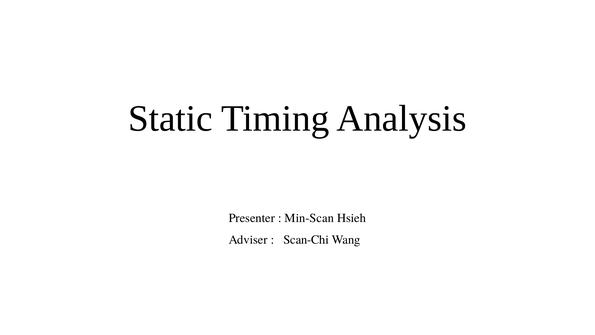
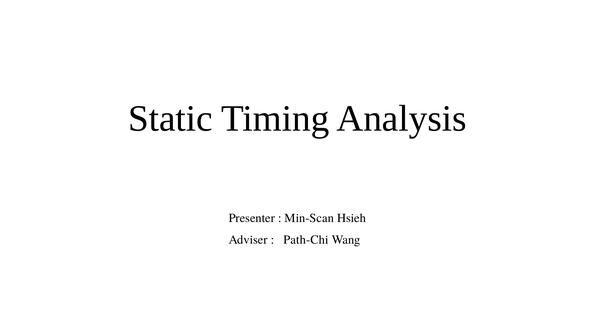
Scan-Chi: Scan-Chi -> Path-Chi (306, 240)
